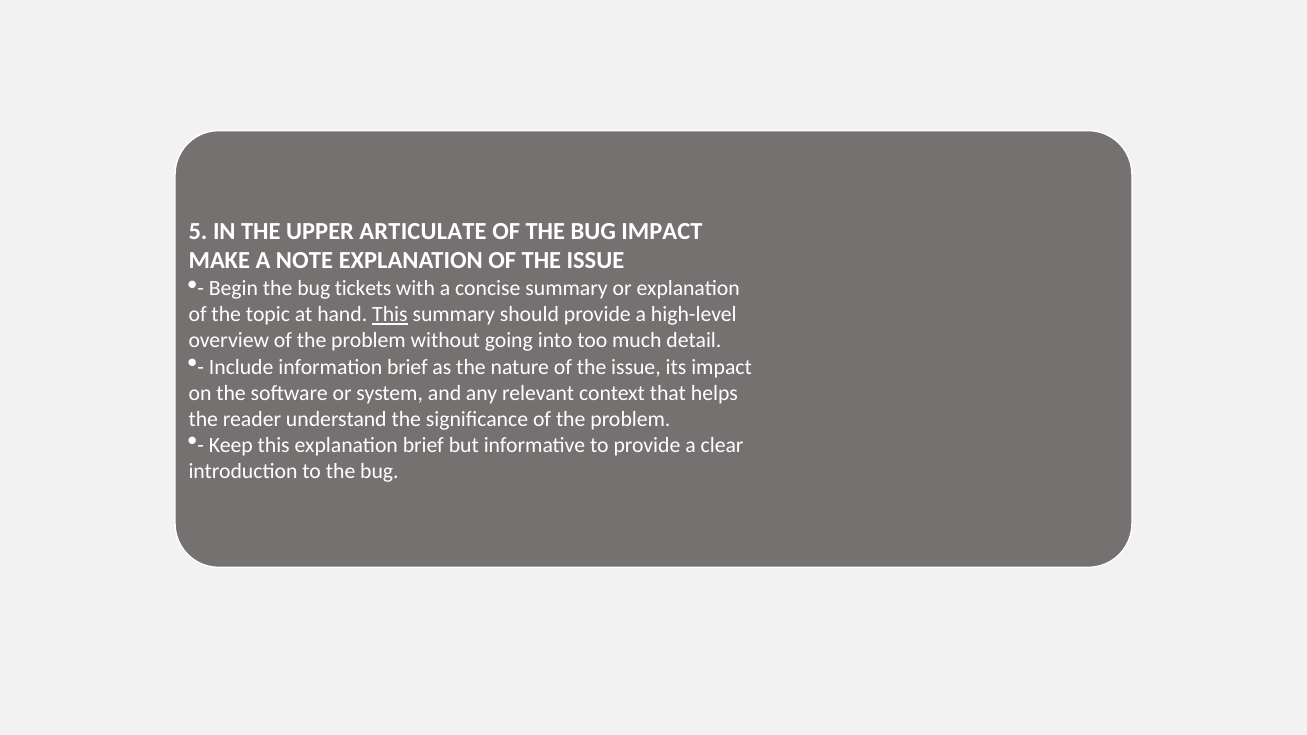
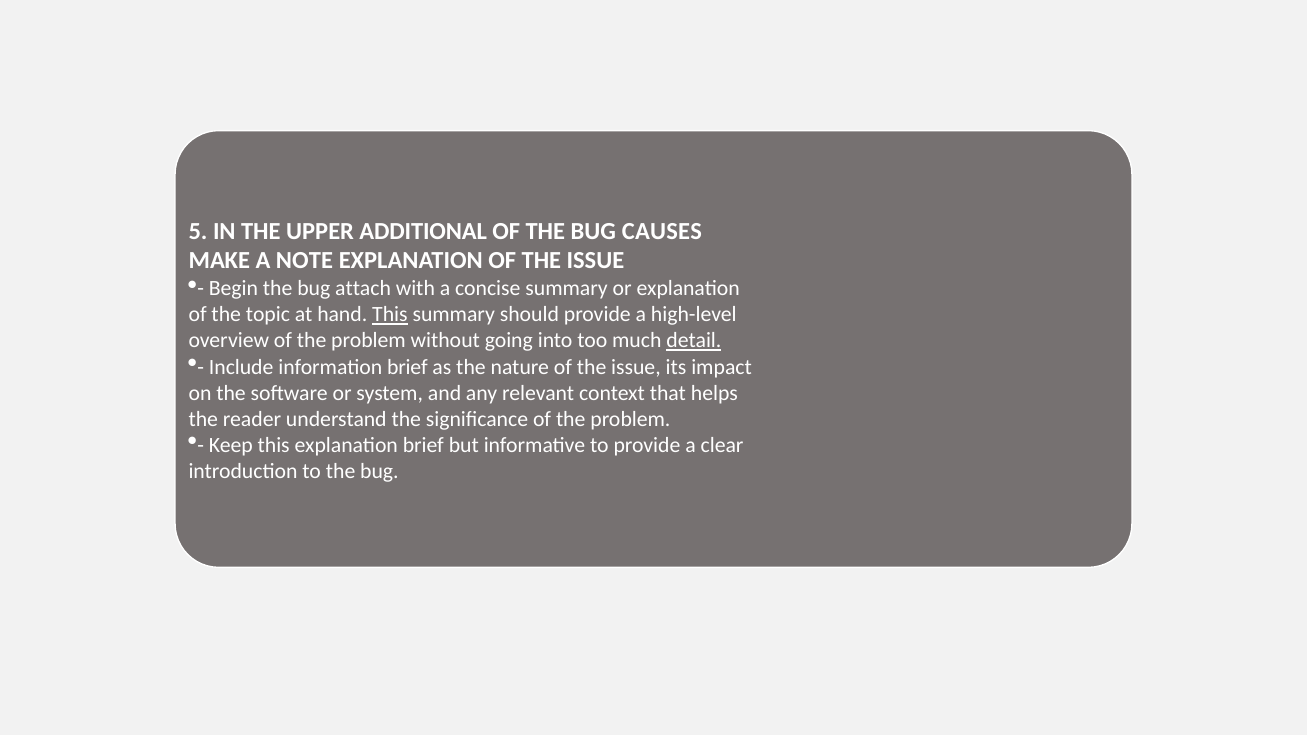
ARTICULATE: ARTICULATE -> ADDITIONAL (423, 232)
BUG IMPACT: IMPACT -> CAUSES (662, 232)
tickets: tickets -> attach (363, 289)
detail underline: none -> present (694, 341)
